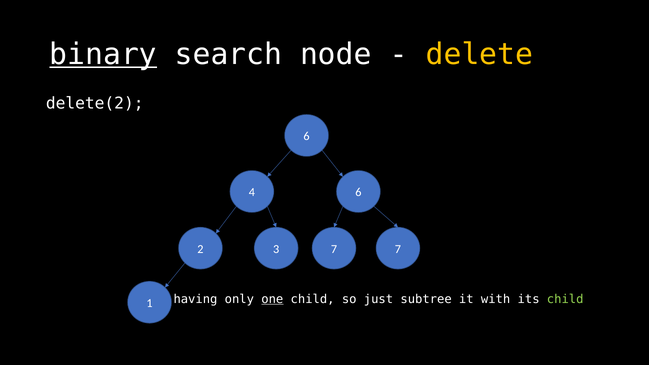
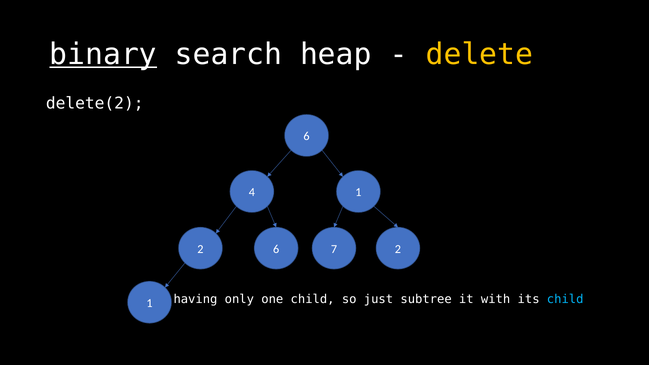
node: node -> heap (336, 55)
4 6: 6 -> 1 (358, 192)
2 3: 3 -> 6 (276, 249)
7 7: 7 -> 2 (398, 249)
one underline: present -> none (272, 299)
child colour: light green -> light blue (565, 299)
